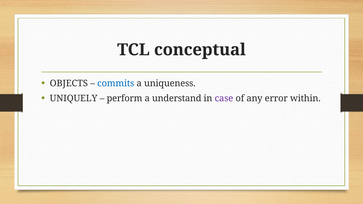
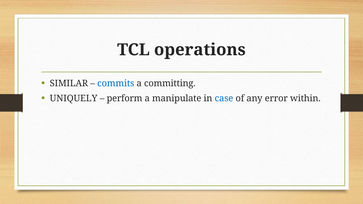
conceptual: conceptual -> operations (200, 50)
OBJECTS: OBJECTS -> SIMILAR (69, 84)
uniqueness: uniqueness -> committing (170, 84)
understand: understand -> manipulate (177, 99)
case colour: purple -> blue (224, 99)
